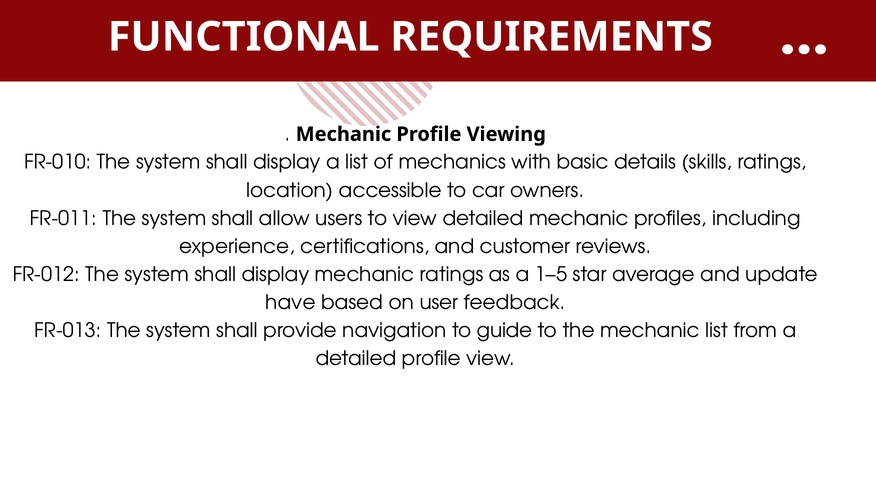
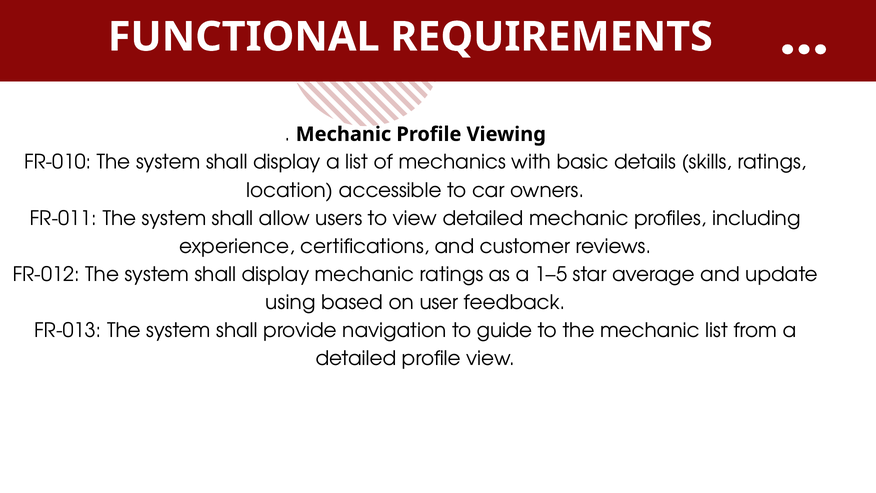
have: have -> using (290, 303)
